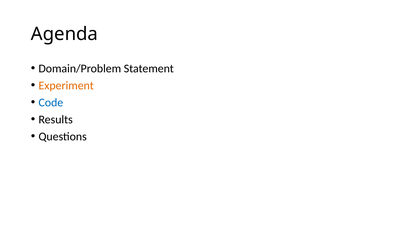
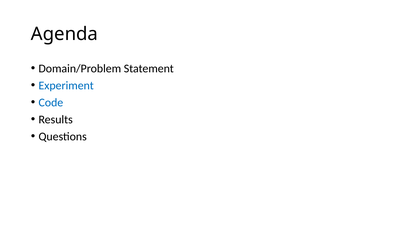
Experiment colour: orange -> blue (66, 86)
